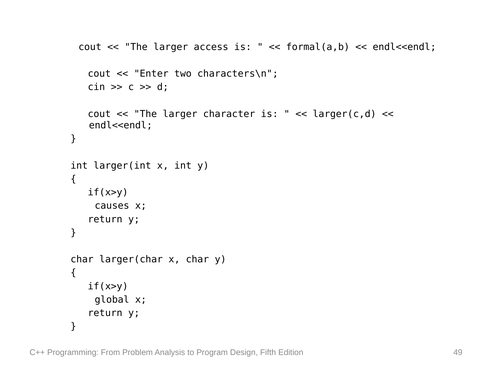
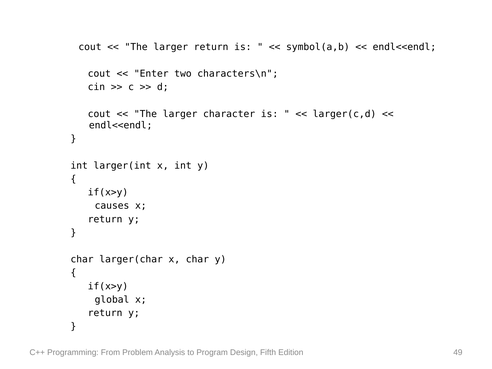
larger access: access -> return (211, 47)
formal(a,b: formal(a,b -> symbol(a,b (318, 47)
